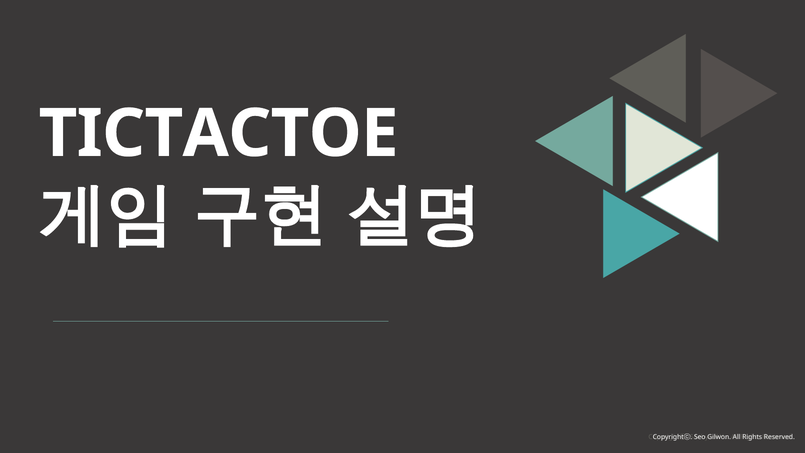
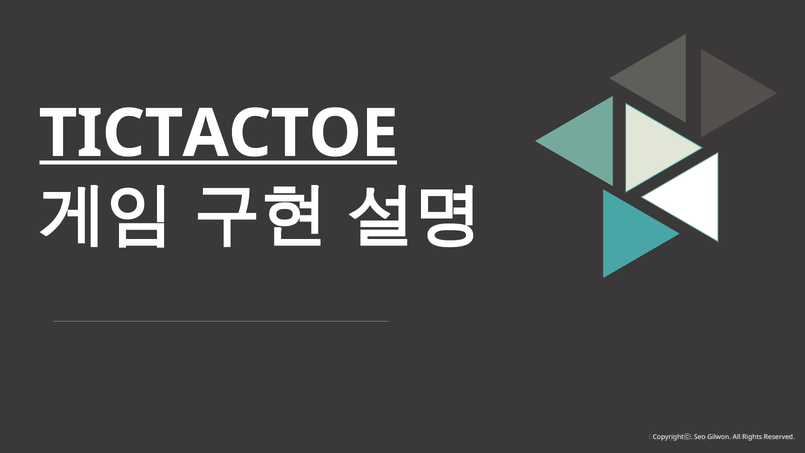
TICTACTOE underline: none -> present (219, 134)
